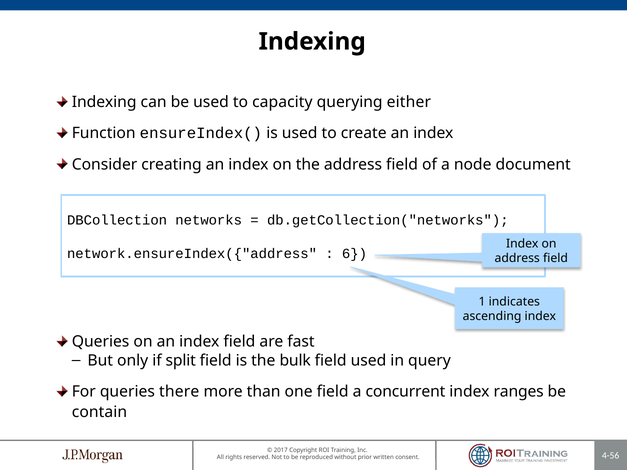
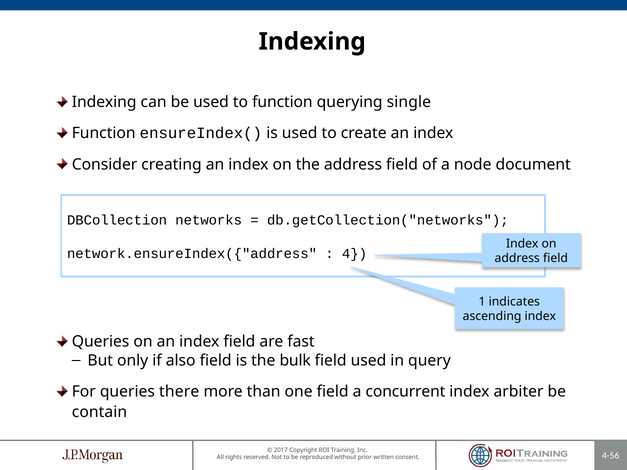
to capacity: capacity -> function (282, 102)
either: either -> single (409, 102)
6: 6 -> 4 (354, 254)
split: split -> also (181, 361)
ranges: ranges -> arbiter (519, 392)
